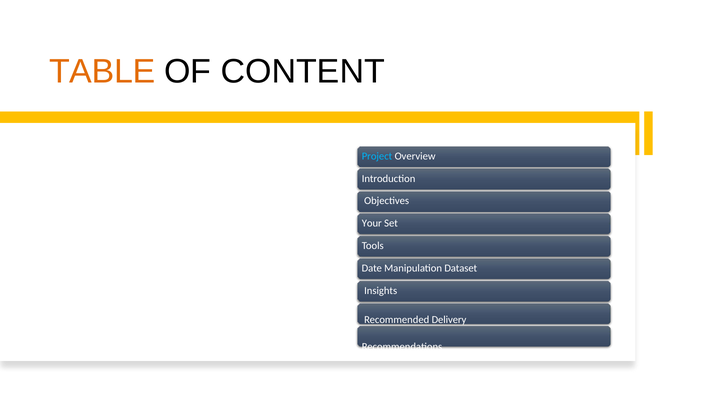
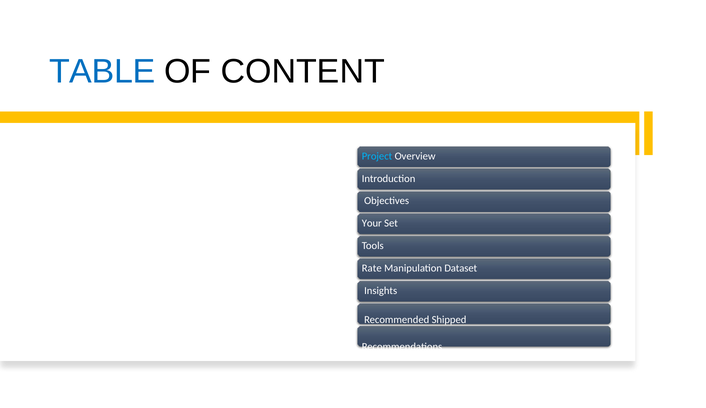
TABLE colour: orange -> blue (102, 71)
Date: Date -> Rate (372, 268)
Delivery: Delivery -> Shipped (449, 320)
